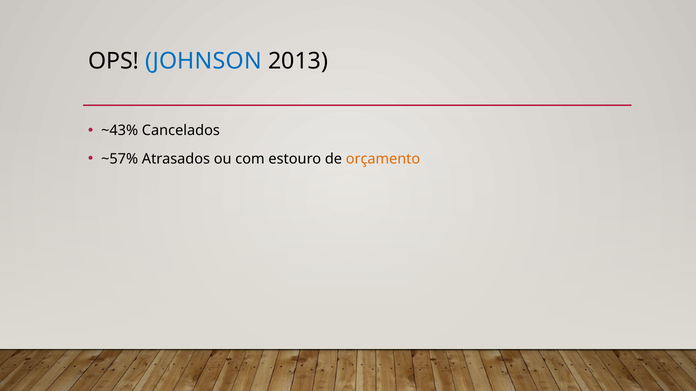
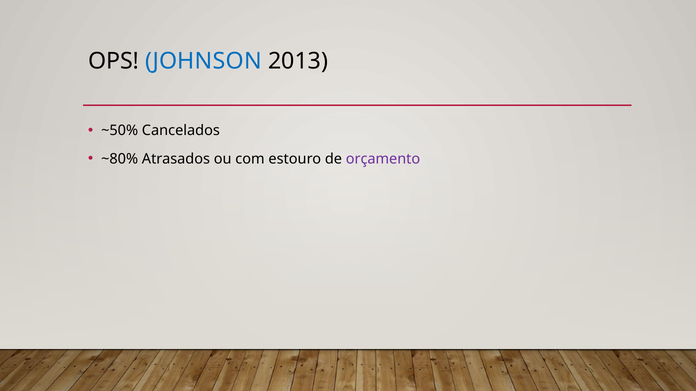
~43%: ~43% -> ~50% (120, 131)
~57%: ~57% -> ~80% (120, 159)
orçamento colour: orange -> purple (383, 159)
